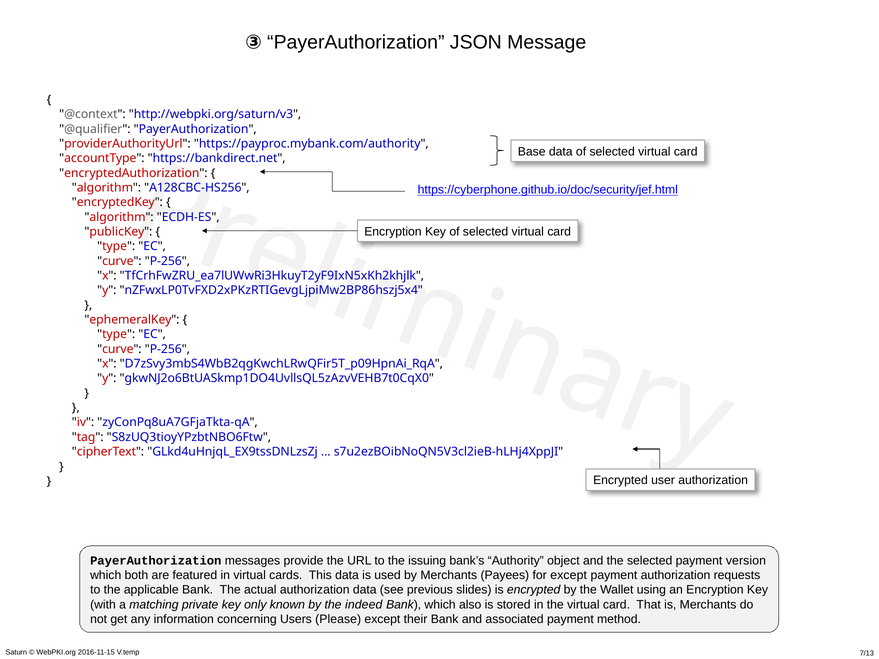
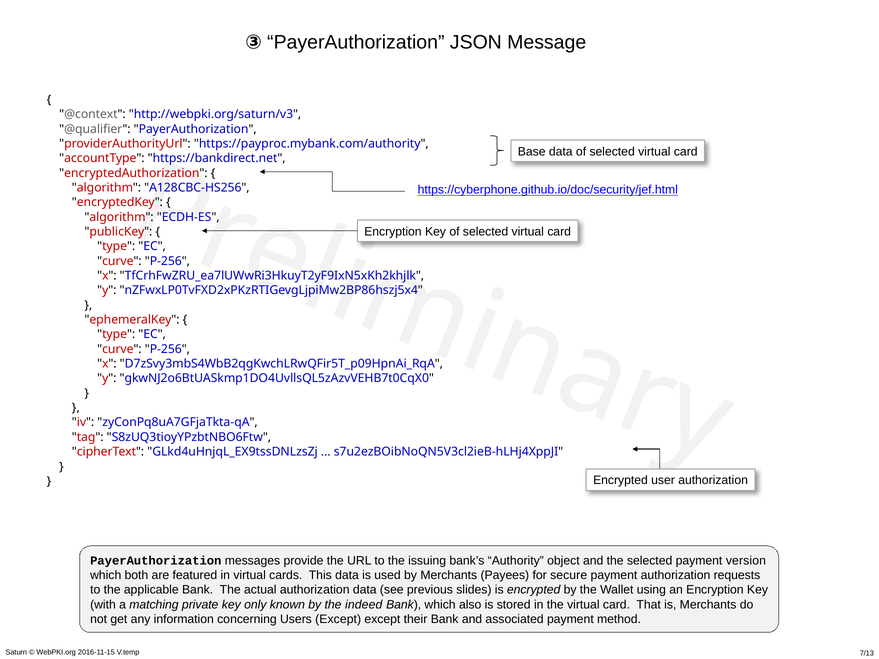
for except: except -> secure (569, 576)
Users Please: Please -> Except (338, 620)
